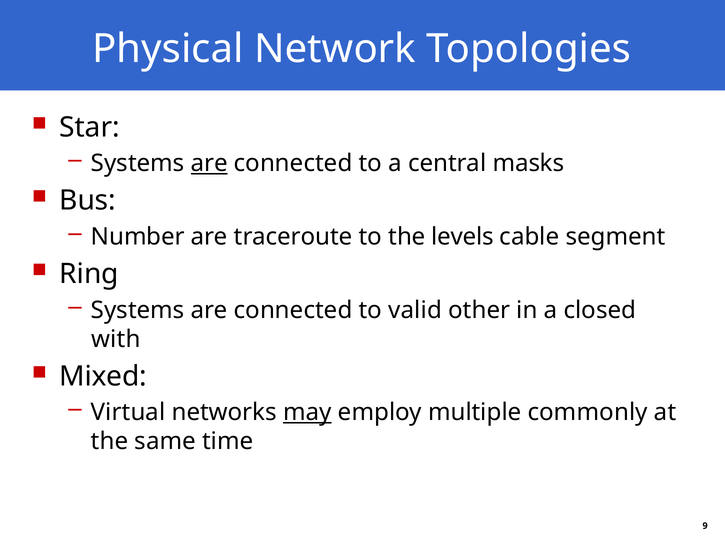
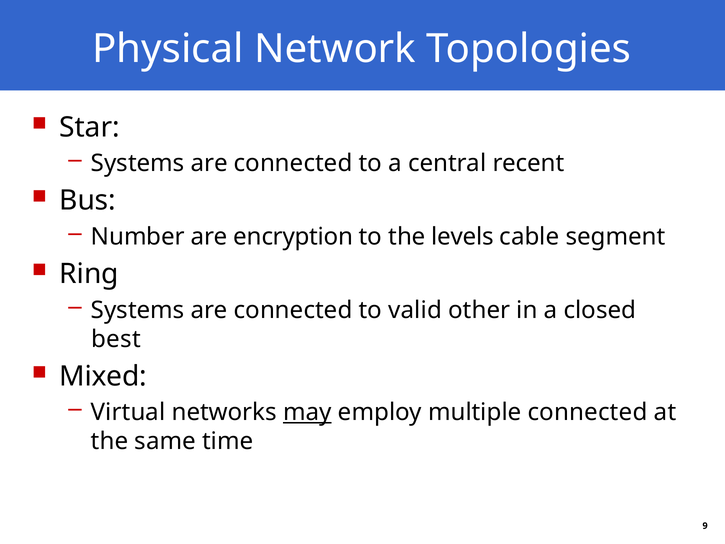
are underline: present -> none (209, 163)
masks: masks -> recent (528, 163)
traceroute: traceroute -> encryption (293, 237)
with: with -> best (116, 339)
multiple commonly: commonly -> connected (588, 412)
